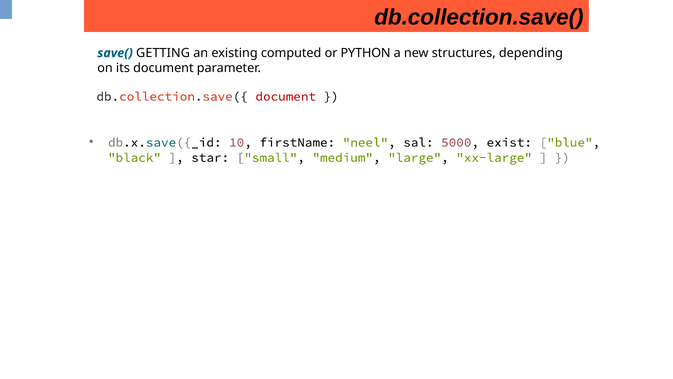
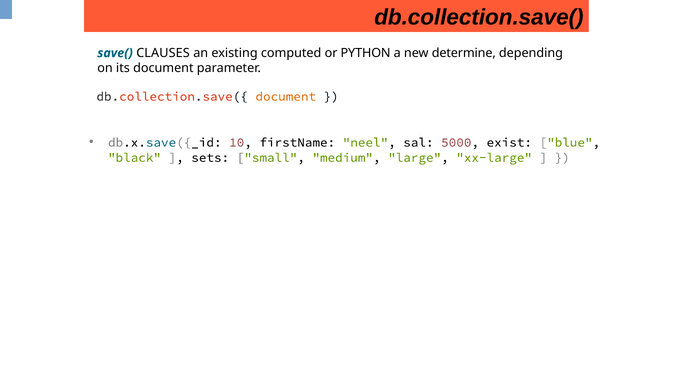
GETTING: GETTING -> CLAUSES (163, 53)
structures: structures -> determine (464, 53)
document colour: red -> orange (286, 96)
star: star -> sets (210, 157)
